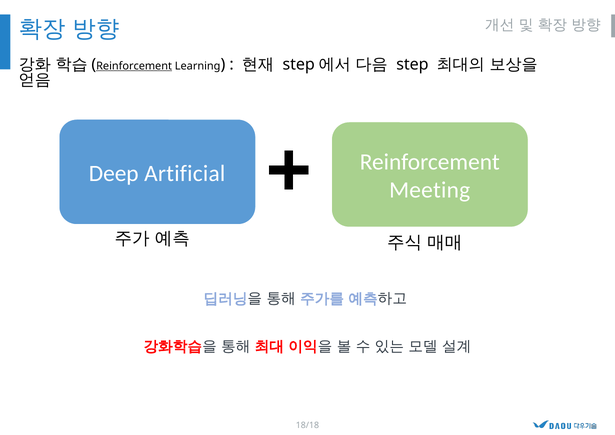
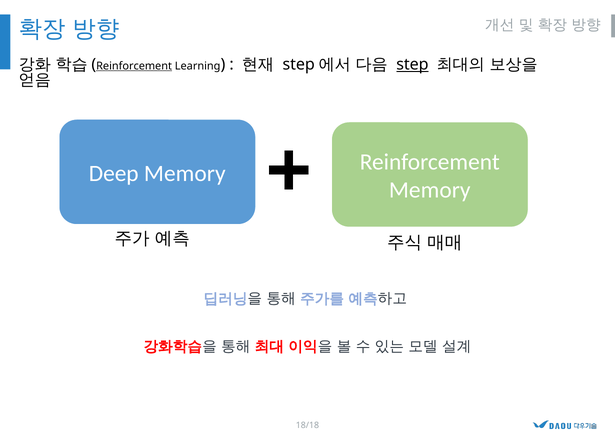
step underline: none -> present (412, 64)
Deep Artificial: Artificial -> Memory (185, 173)
Meeting: Meeting -> Memory (430, 190)
